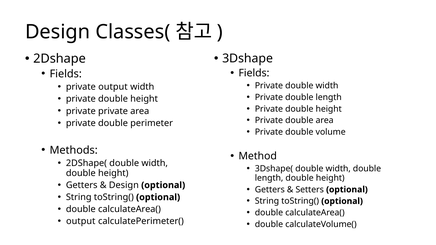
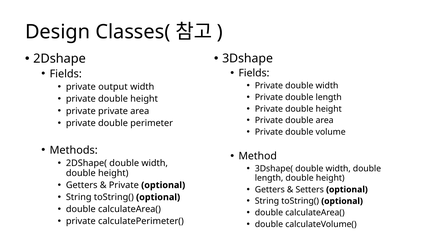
Design: Design -> Private (124, 185)
output: output -> private (81, 222)
